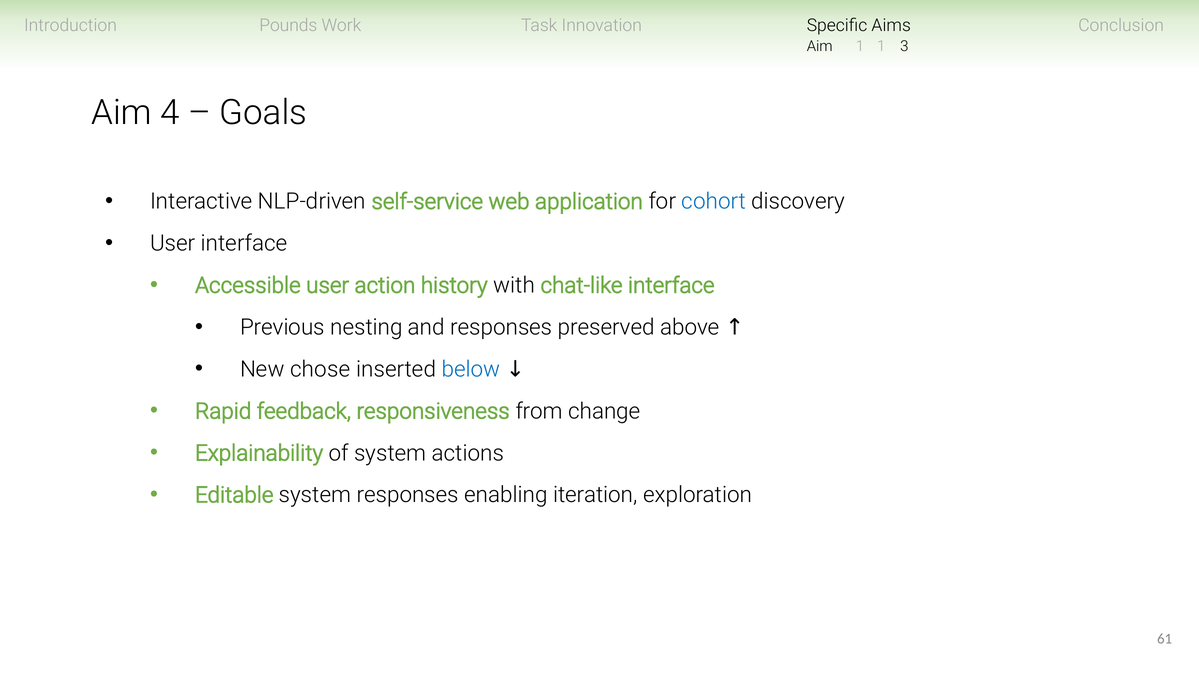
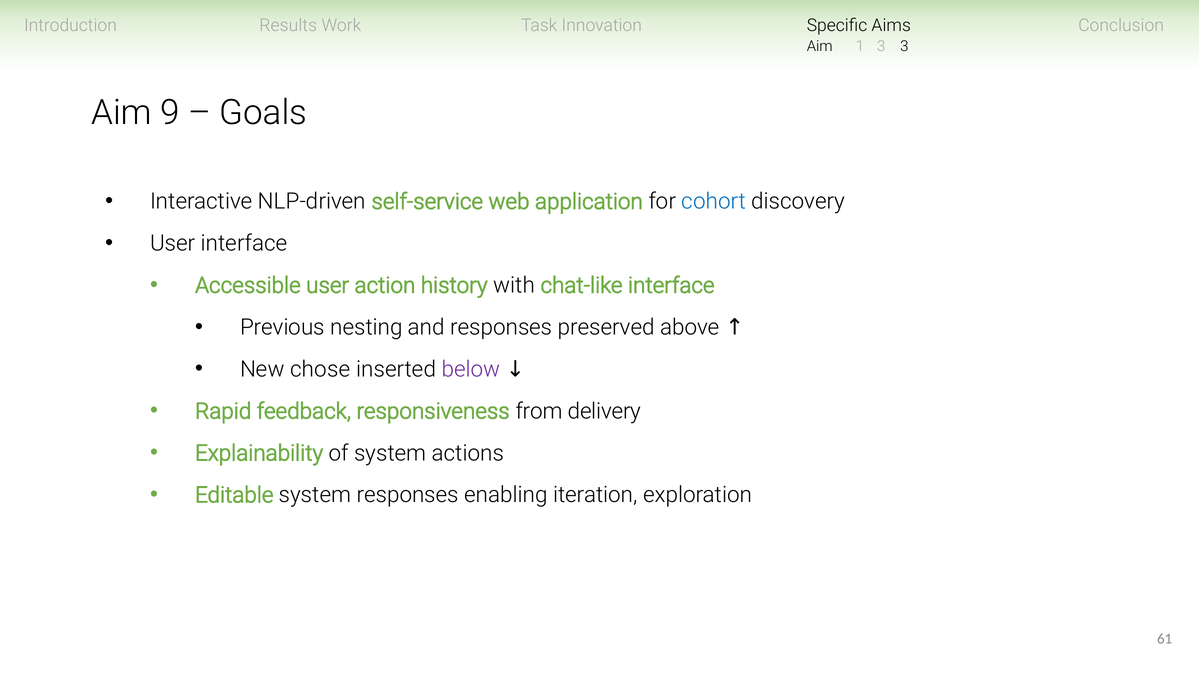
Pounds: Pounds -> Results (288, 26)
1 1: 1 -> 3 (881, 47)
4: 4 -> 9 (170, 113)
below colour: blue -> purple (471, 370)
change: change -> delivery (604, 411)
